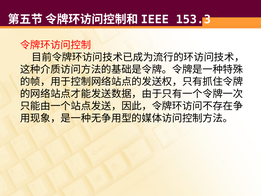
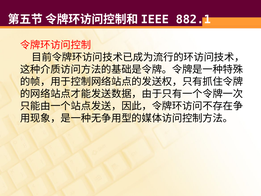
153.3: 153.3 -> 882.1 (193, 19)
